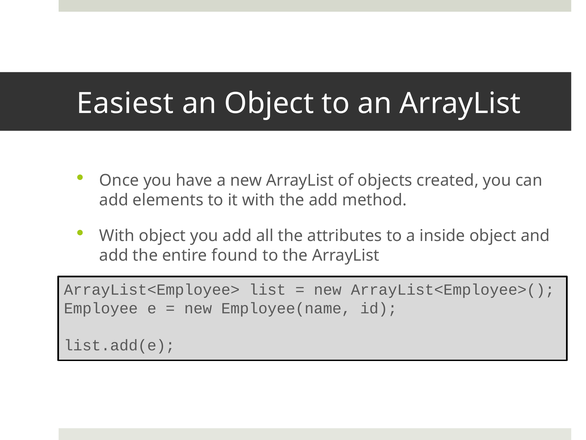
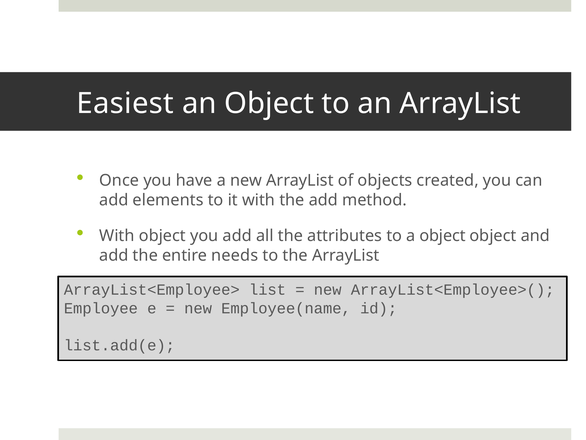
a inside: inside -> object (443, 236)
found: found -> needs (235, 255)
